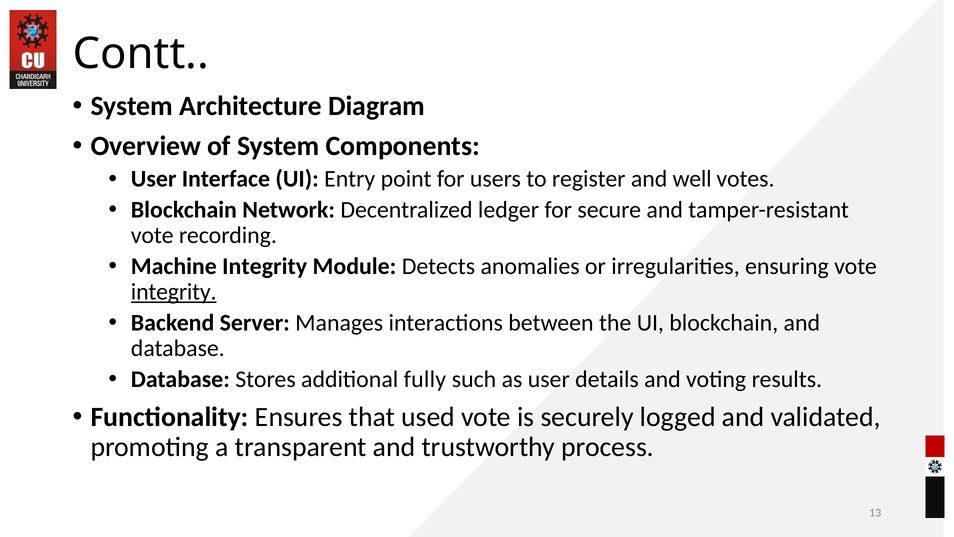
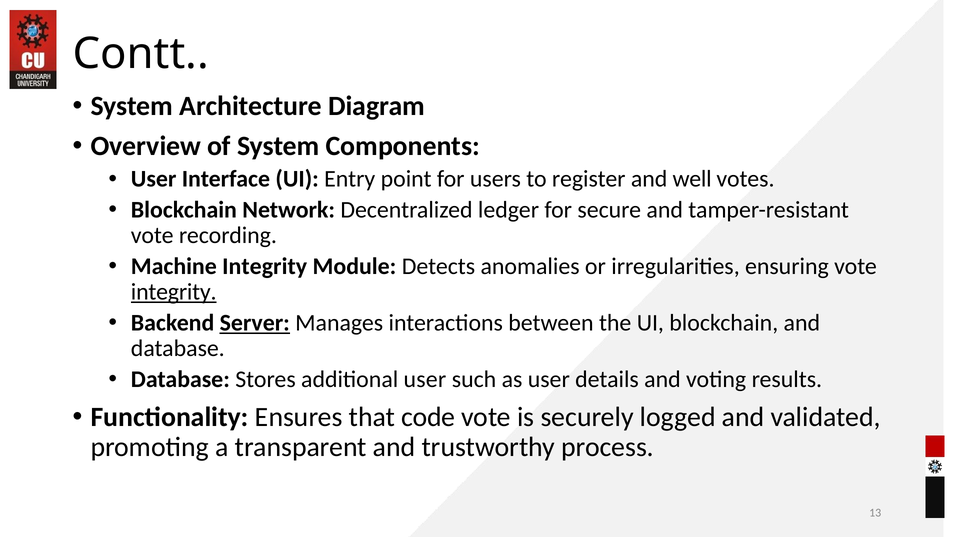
Server underline: none -> present (255, 323)
additional fully: fully -> user (425, 379)
used: used -> code (428, 417)
